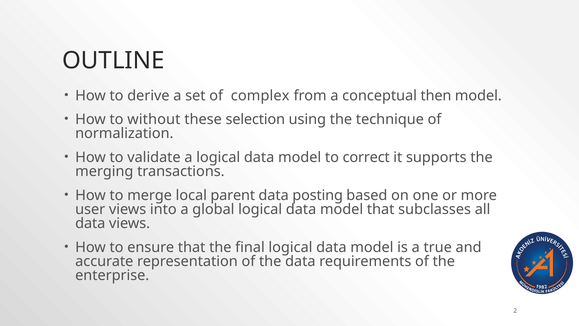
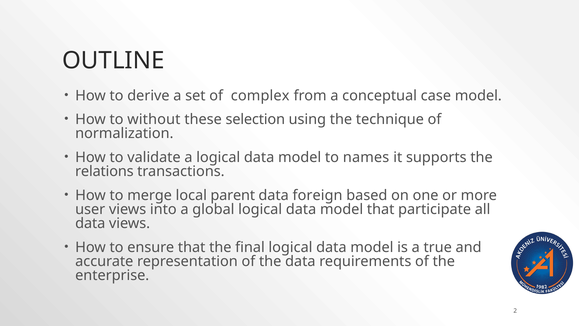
then: then -> case (436, 96)
correct: correct -> names (366, 157)
merging: merging -> relations (104, 171)
posting: posting -> foreign (318, 195)
subclasses: subclasses -> participate (435, 209)
